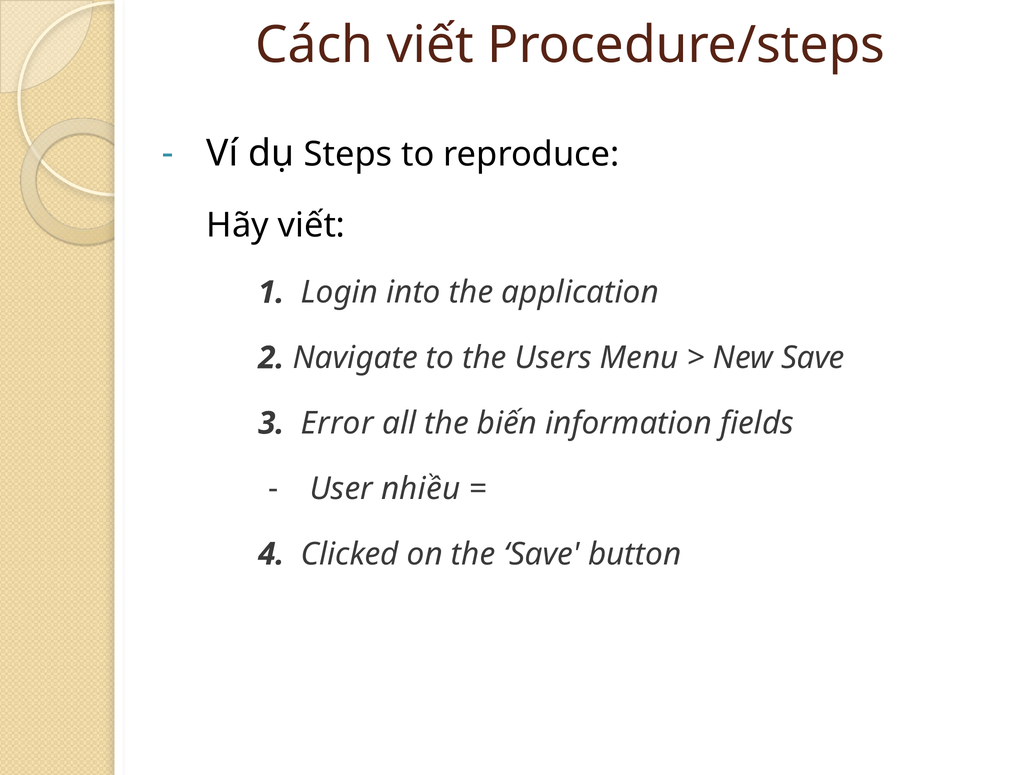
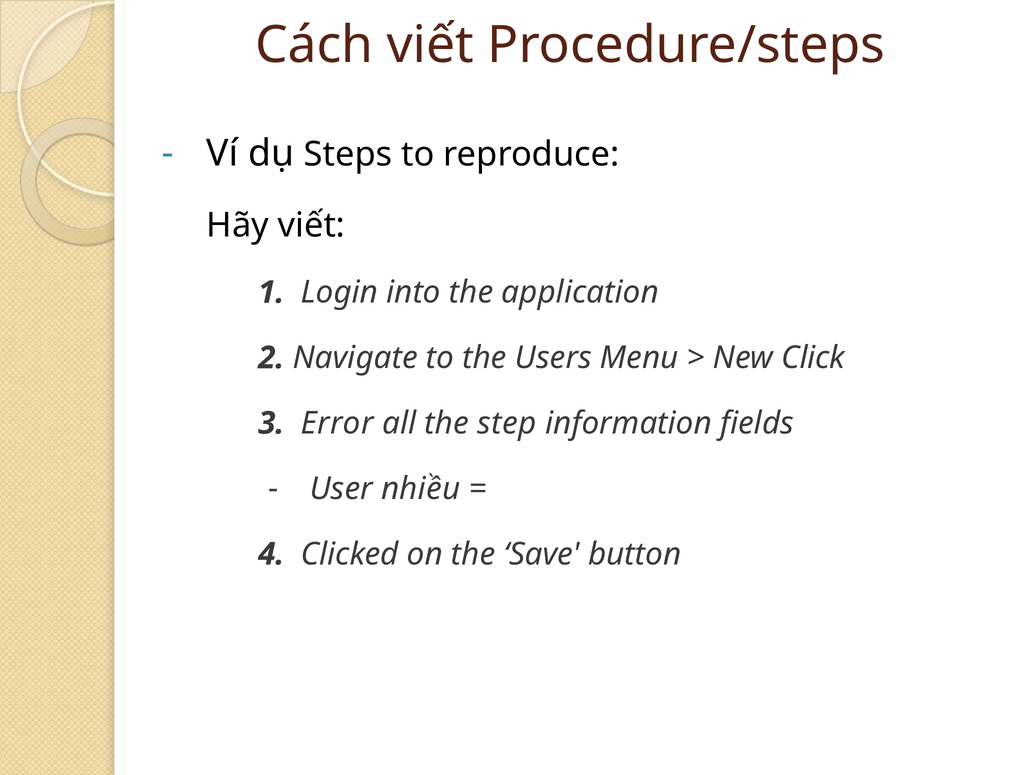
New Save: Save -> Click (813, 358)
biến: biến -> step (507, 423)
